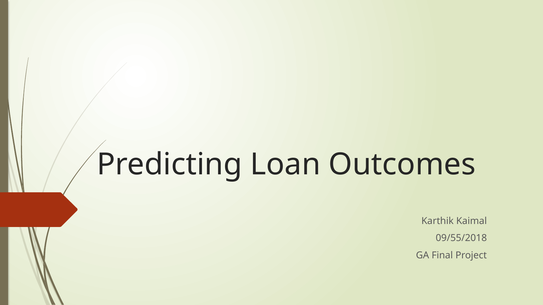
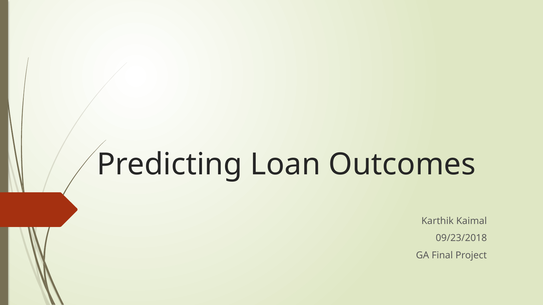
09/55/2018: 09/55/2018 -> 09/23/2018 (461, 238)
